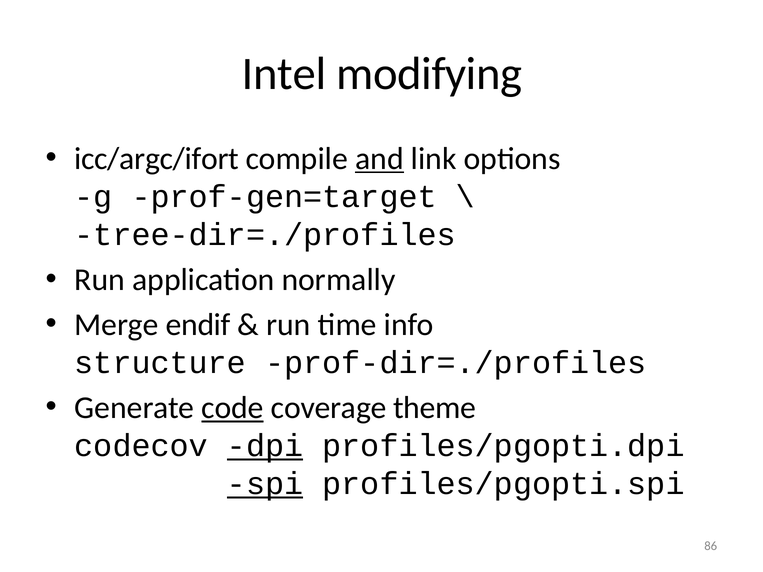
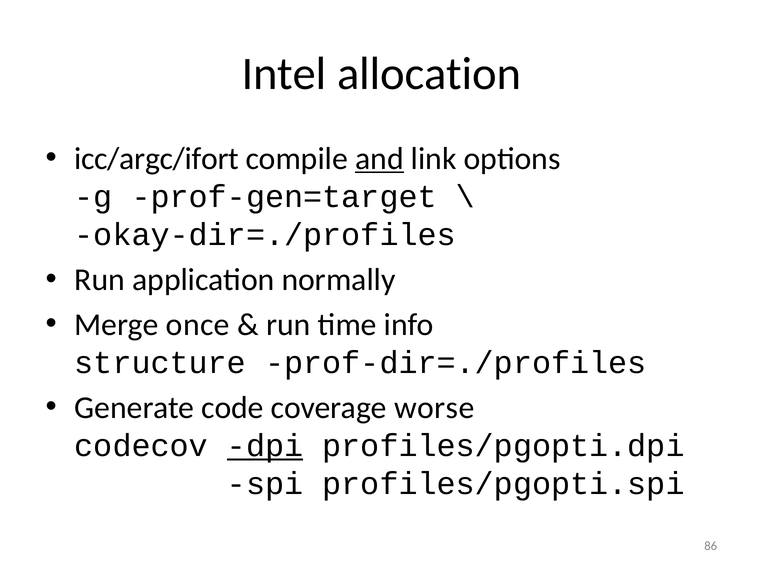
modifying: modifying -> allocation (429, 74)
tree-dir=./profiles: tree-dir=./profiles -> okay-dir=./profiles (265, 235)
endif: endif -> once (198, 325)
code underline: present -> none (233, 408)
theme: theme -> worse (434, 408)
spi underline: present -> none (265, 484)
